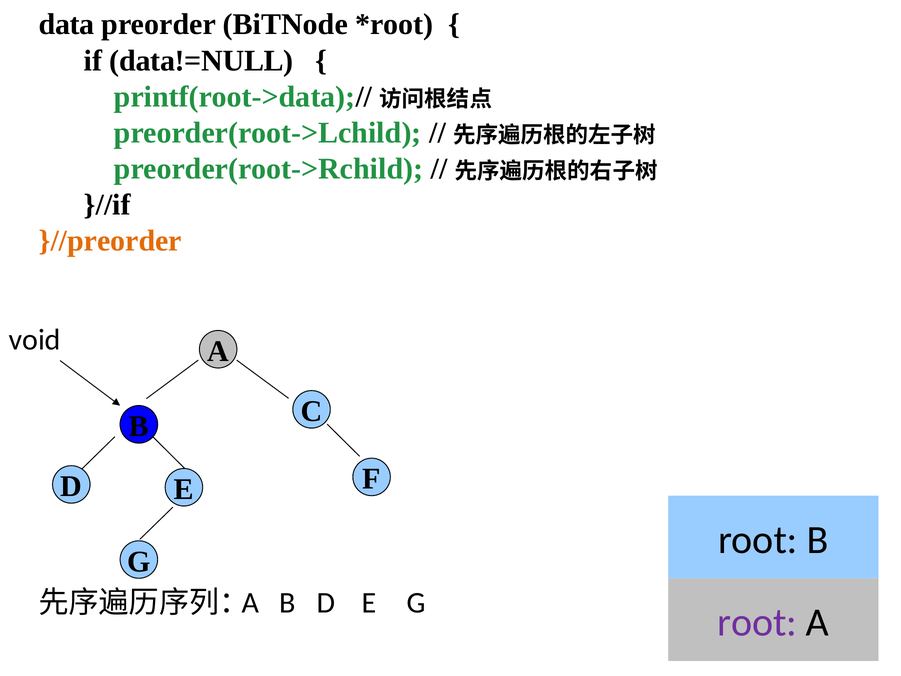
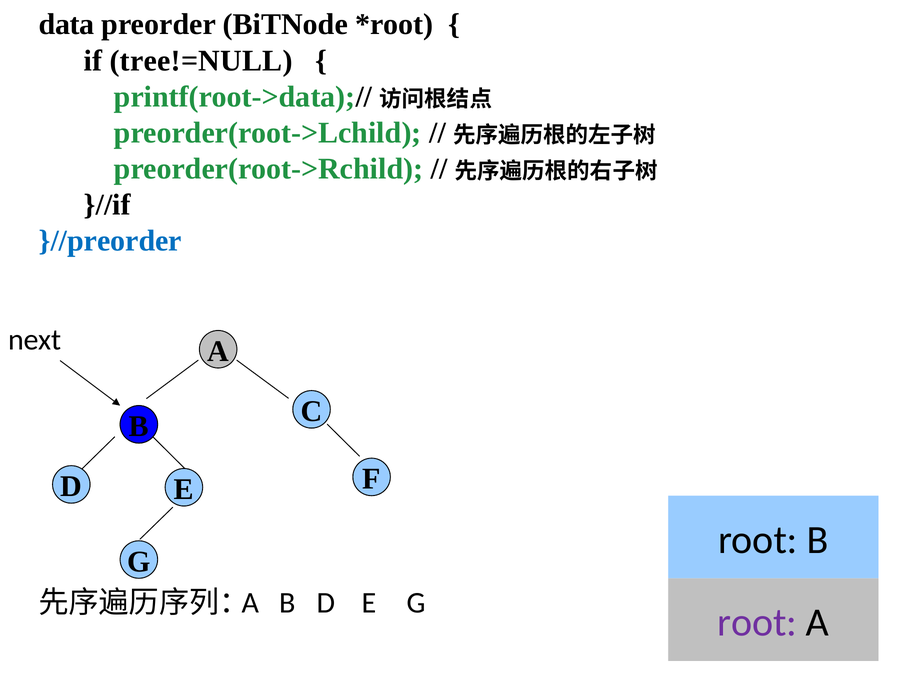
data!=NULL: data!=NULL -> tree!=NULL (201, 61)
}//preorder colour: orange -> blue (110, 241)
void: void -> next (35, 340)
